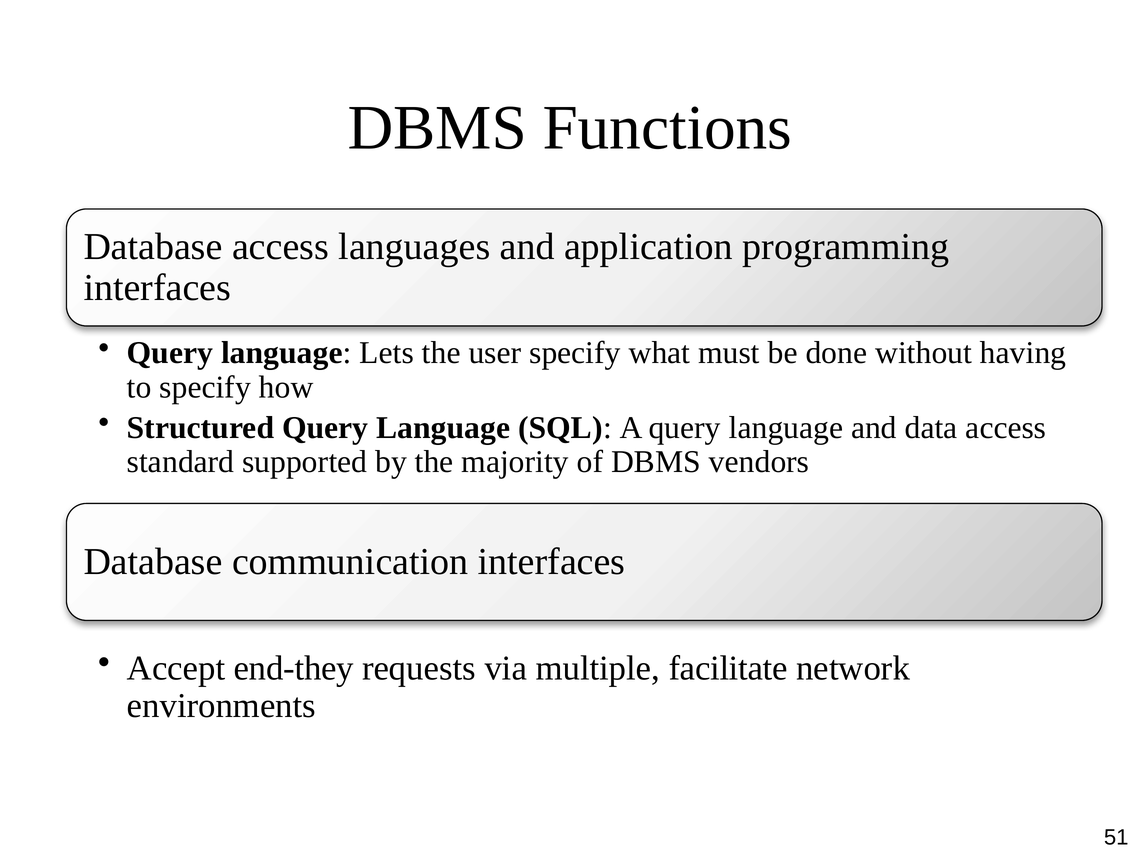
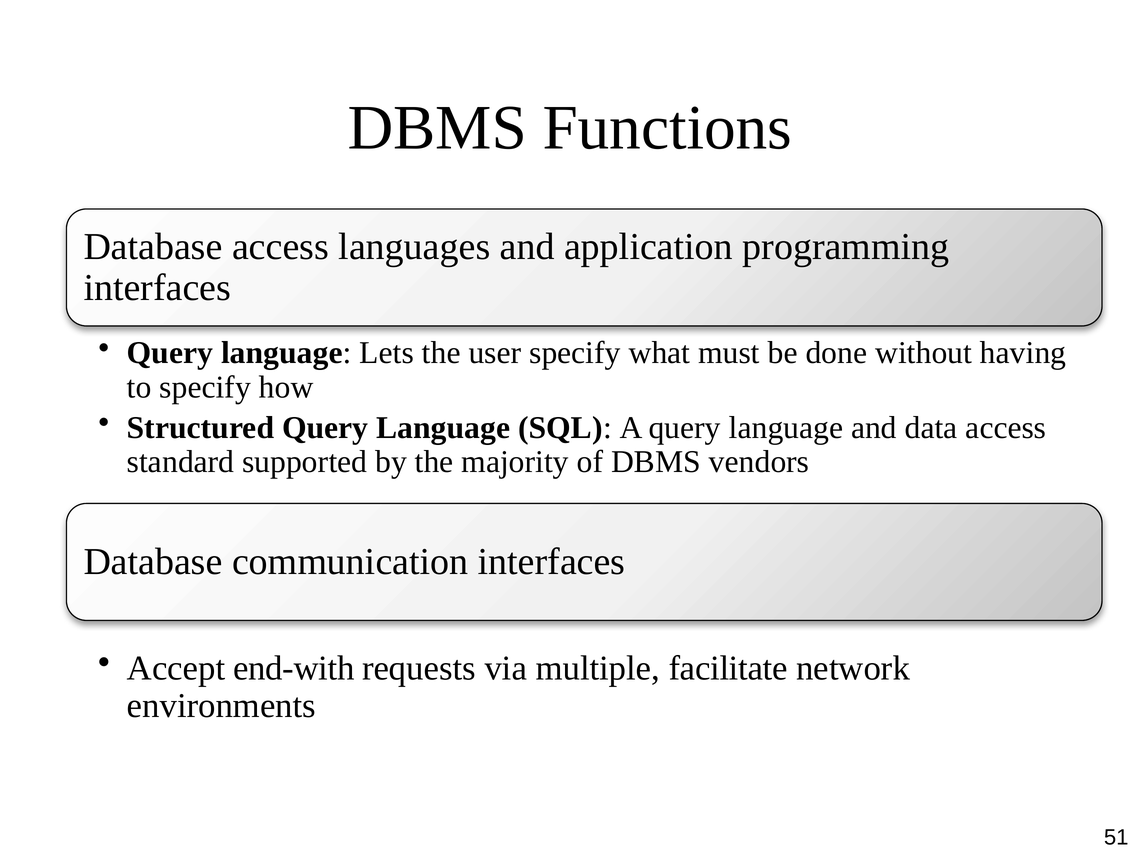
end-they: end-they -> end-with (294, 668)
